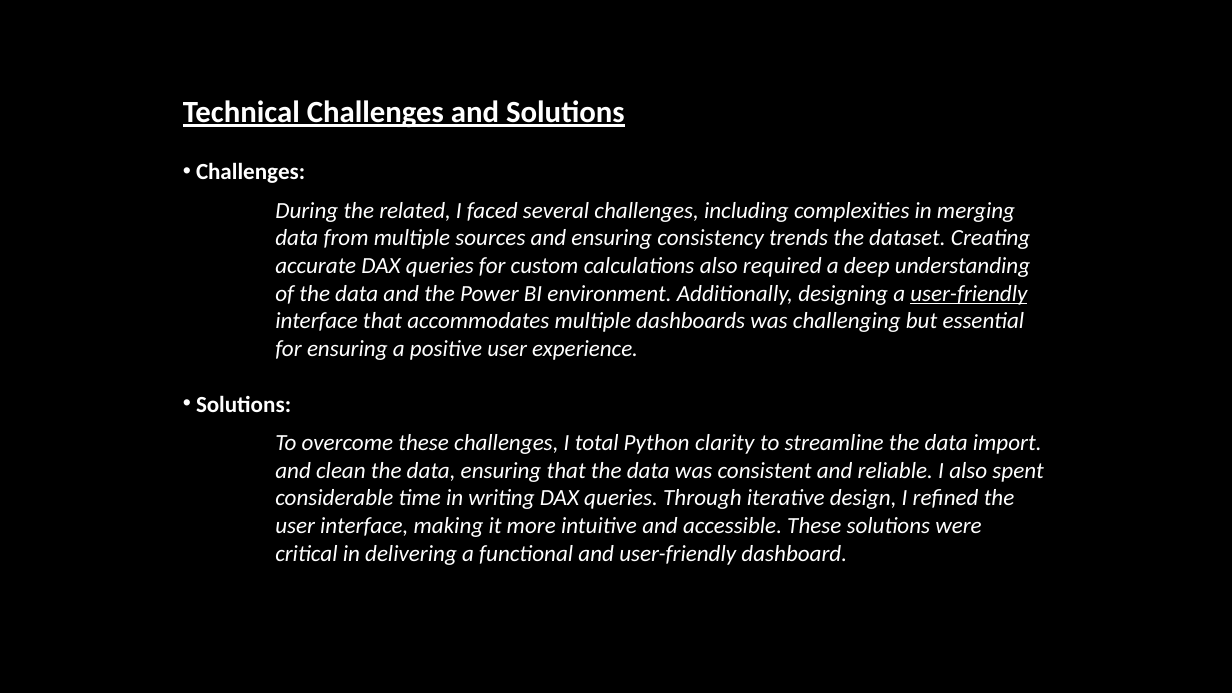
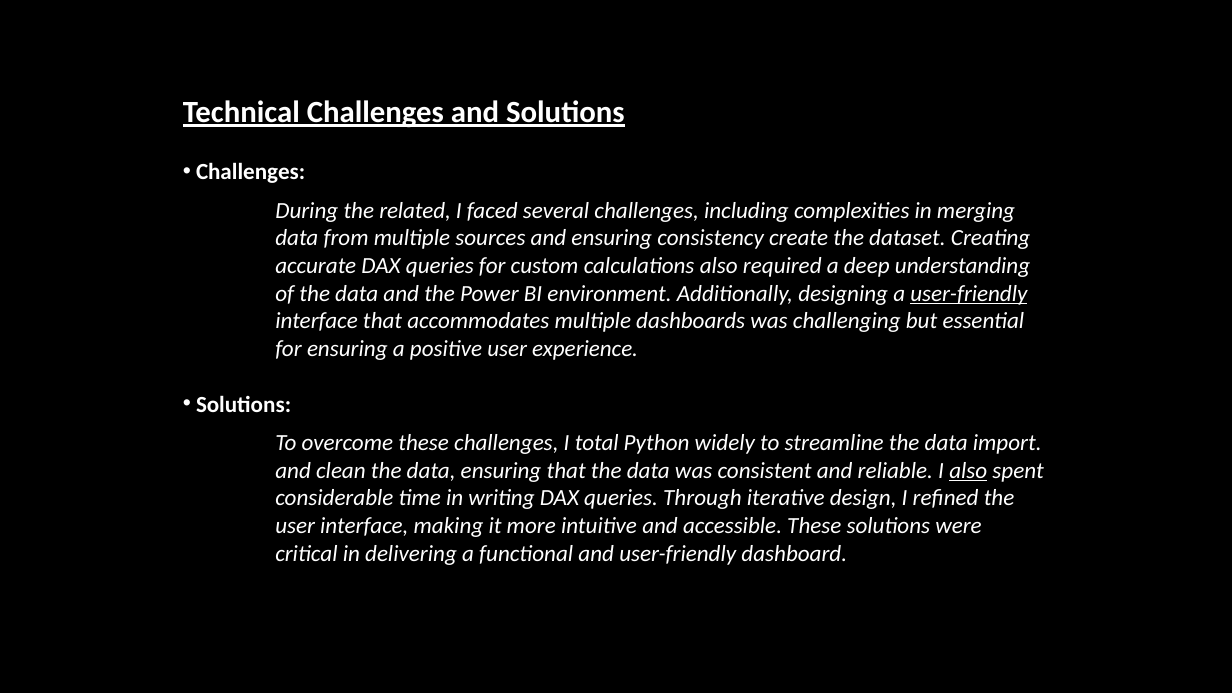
trends: trends -> create (799, 238)
clarity: clarity -> widely (725, 443)
also underline: none -> present (968, 471)
